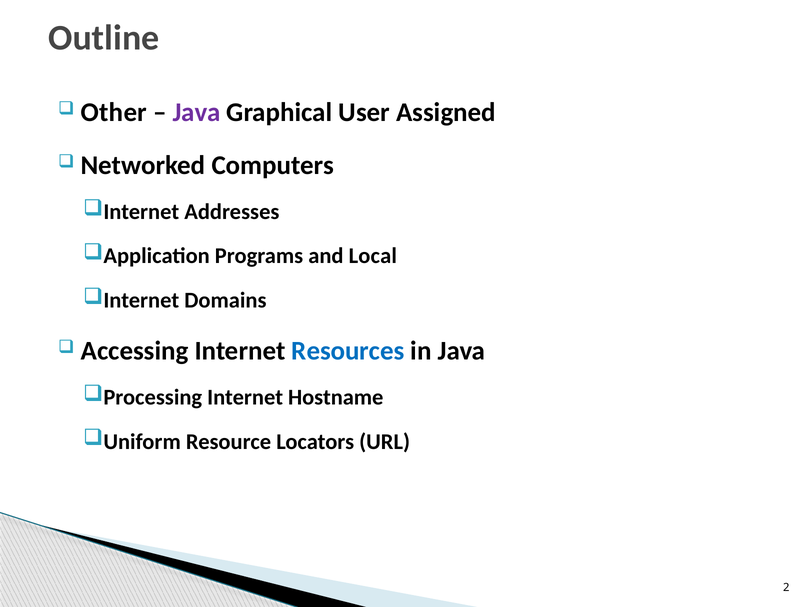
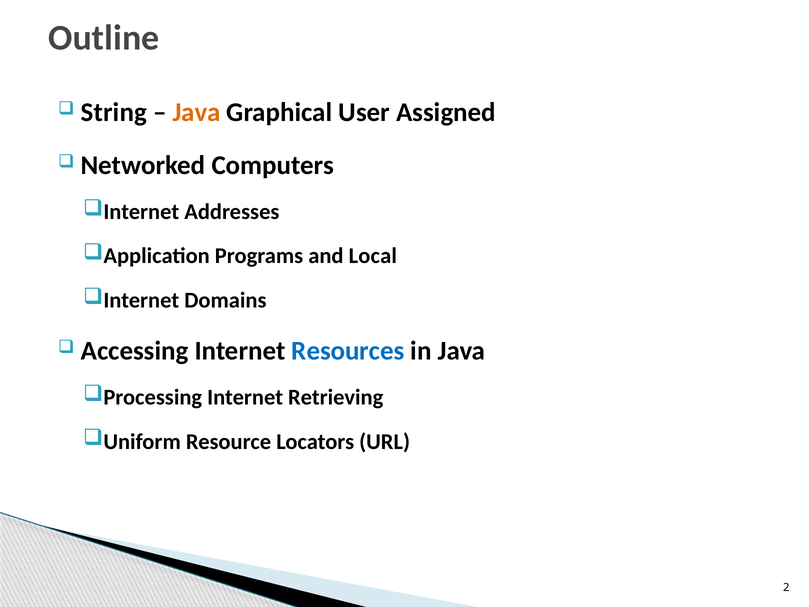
Other: Other -> String (114, 112)
Java colour: purple -> orange (197, 112)
Hostname: Hostname -> Retrieving (336, 397)
